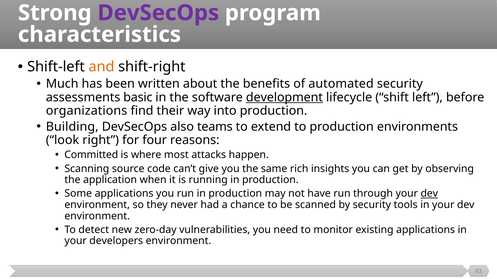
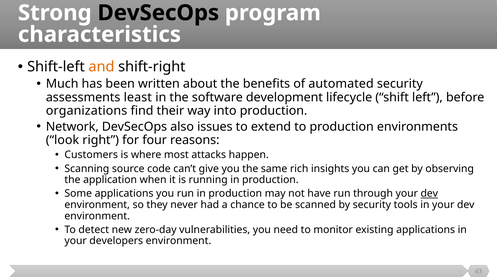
DevSecOps colour: purple -> black (158, 13)
basic: basic -> least (138, 97)
development underline: present -> none (284, 97)
Building: Building -> Network (72, 127)
teams: teams -> issues (215, 127)
Committed: Committed -> Customers (91, 155)
